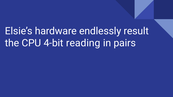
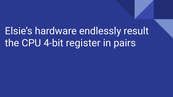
reading: reading -> register (83, 43)
